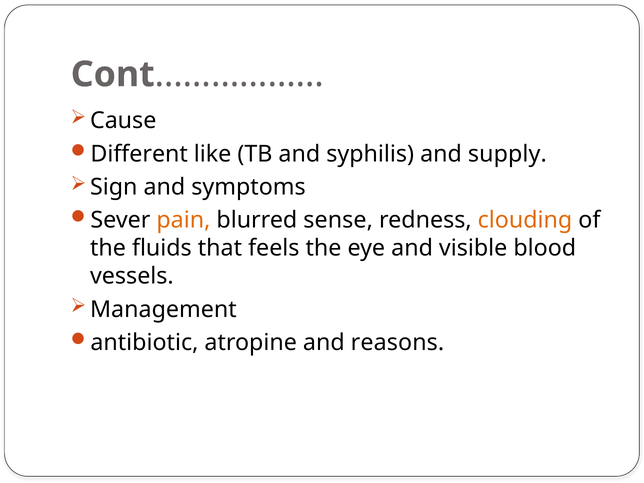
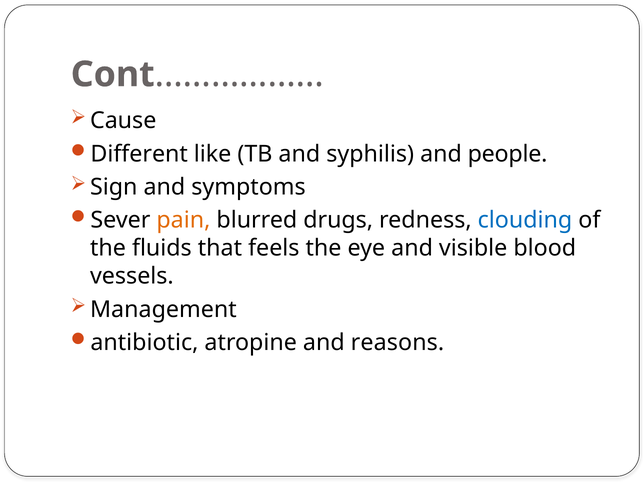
supply: supply -> people (508, 154)
sense: sense -> drugs (338, 220)
clouding colour: orange -> blue (525, 220)
